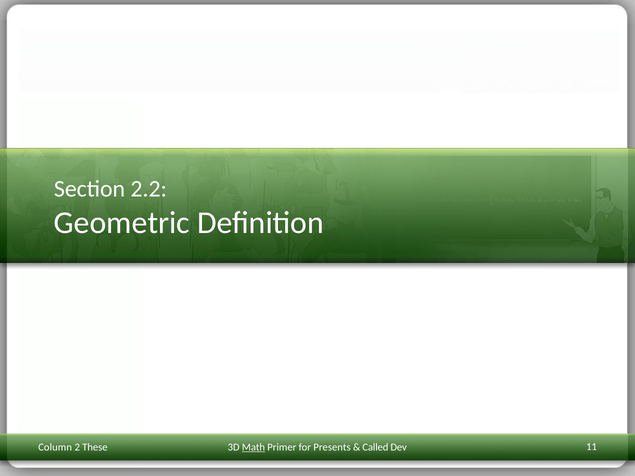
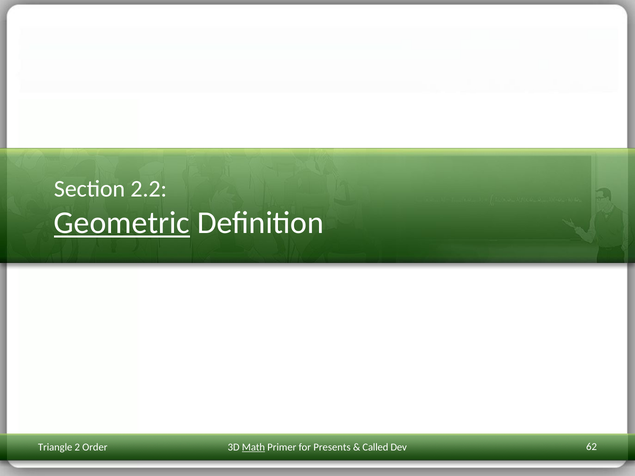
Geometric underline: none -> present (122, 223)
Column: Column -> Triangle (55, 447)
These: These -> Order (95, 447)
11: 11 -> 62 (592, 447)
